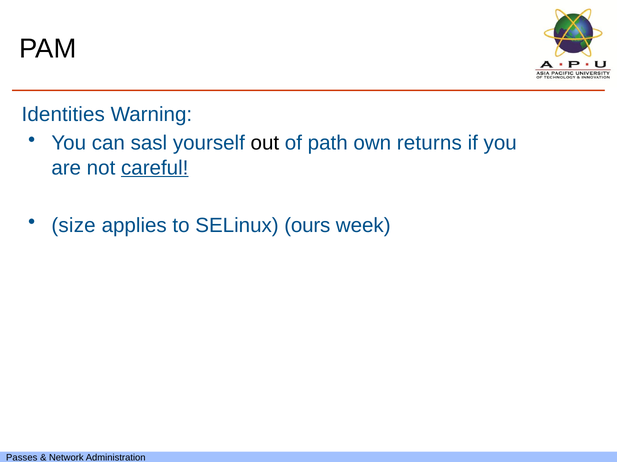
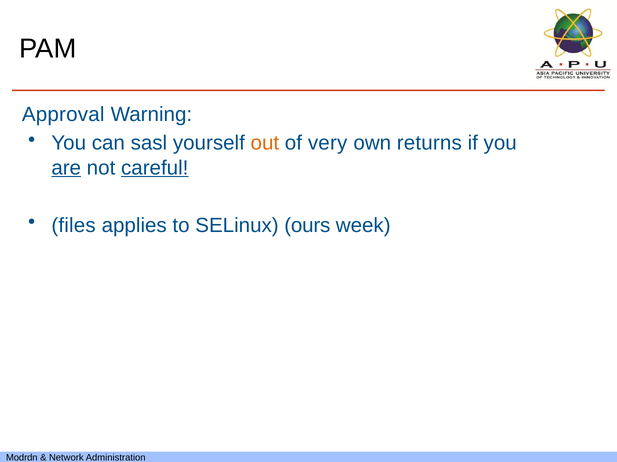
Identities: Identities -> Approval (63, 115)
out colour: black -> orange (265, 143)
path: path -> very (328, 143)
are underline: none -> present (66, 168)
size: size -> files (74, 226)
Passes: Passes -> Modrdn (22, 458)
